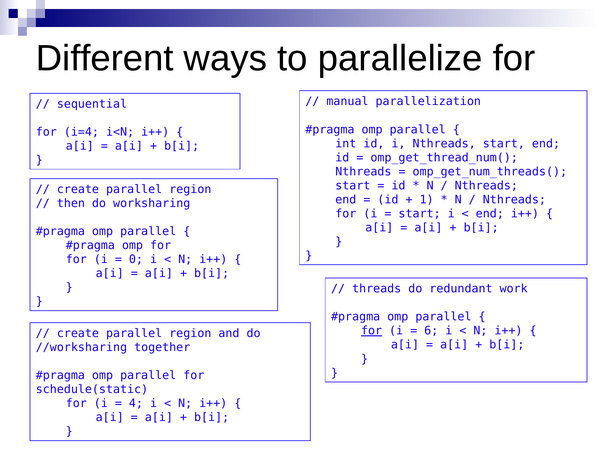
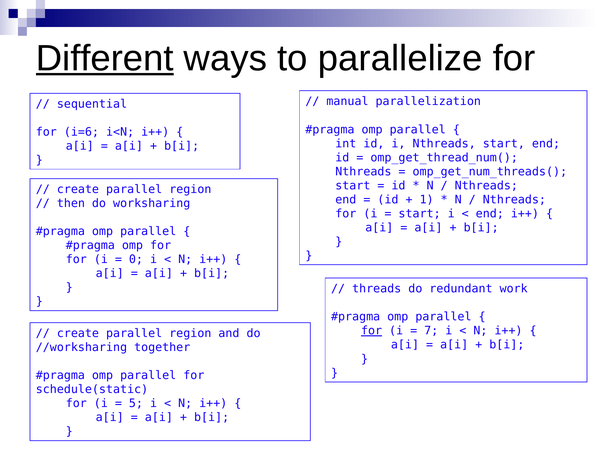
Different underline: none -> present (105, 58)
i=4: i=4 -> i=6 (81, 132)
6: 6 -> 7 (431, 330)
4: 4 -> 5 (136, 403)
